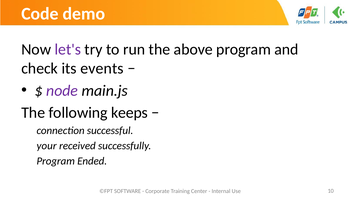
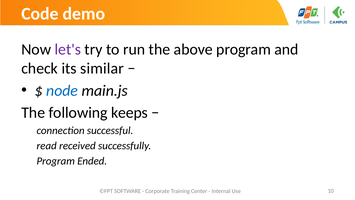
events: events -> similar (102, 68)
node colour: purple -> blue (62, 90)
your: your -> read (47, 145)
